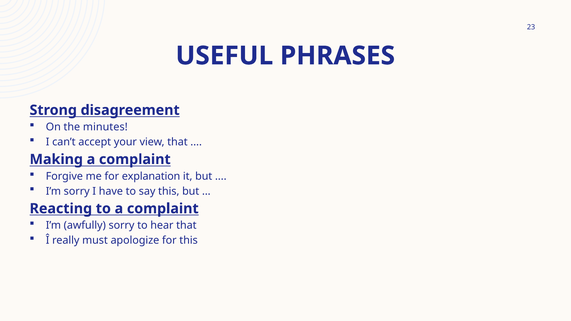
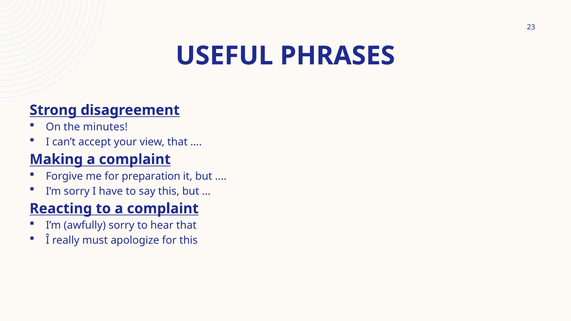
explanation: explanation -> preparation (151, 176)
